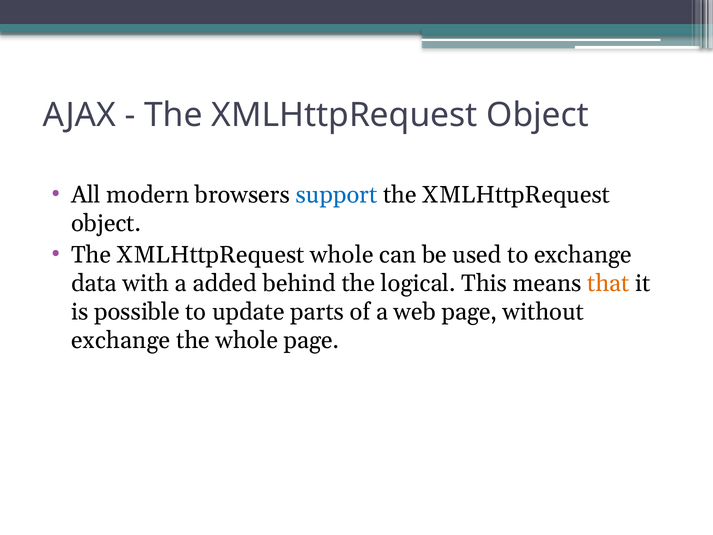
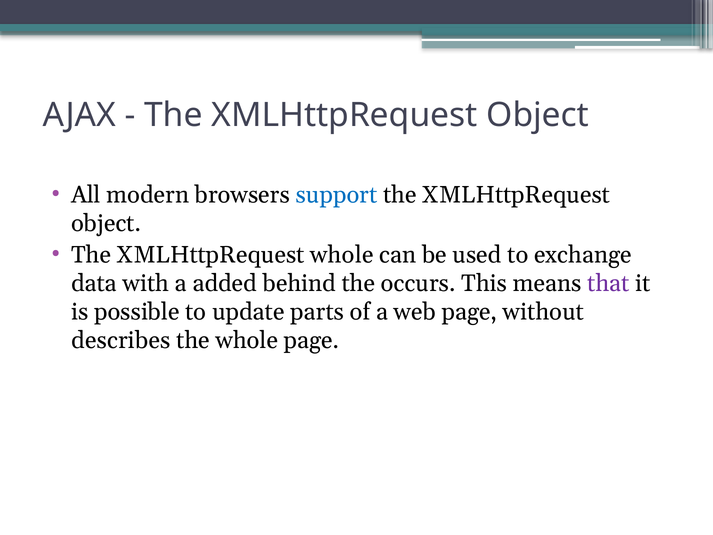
logical: logical -> occurs (418, 283)
that colour: orange -> purple (608, 283)
exchange: exchange -> describes (121, 340)
